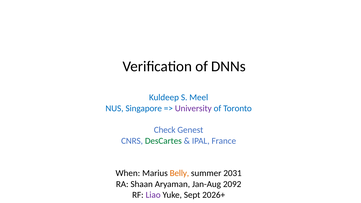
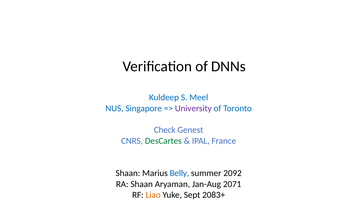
When: When -> Shaan (128, 173)
Belly colour: orange -> blue (179, 173)
2031: 2031 -> 2092 (233, 173)
2092: 2092 -> 2071 (232, 184)
Liao colour: purple -> orange (153, 195)
2026+: 2026+ -> 2083+ (214, 195)
